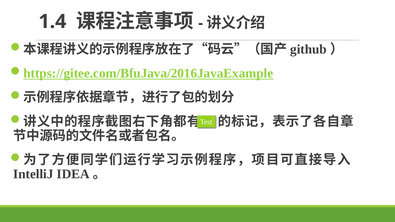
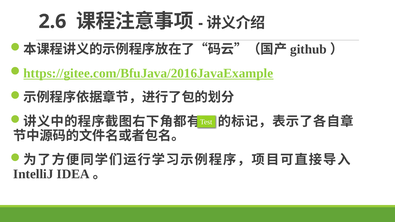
1.4: 1.4 -> 2.6 (52, 21)
